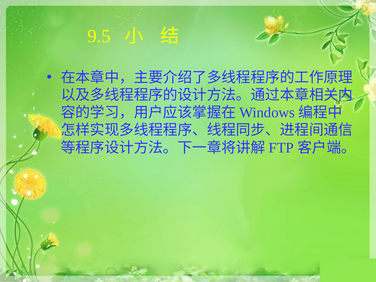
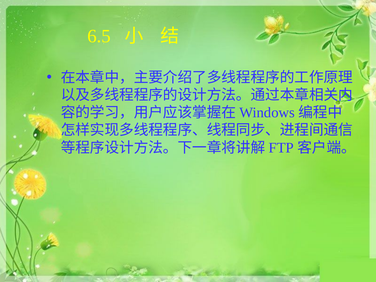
9.5: 9.5 -> 6.5 (99, 36)
